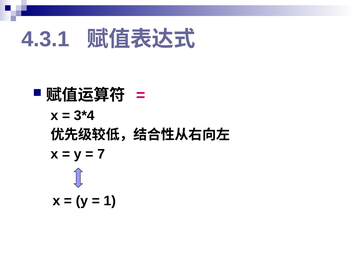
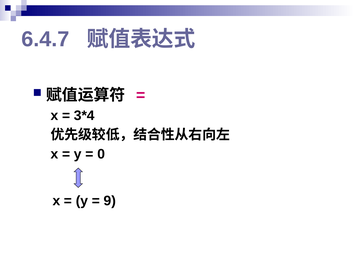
4.3.1: 4.3.1 -> 6.4.7 (45, 39)
7: 7 -> 0 (101, 154)
1: 1 -> 9 (110, 201)
